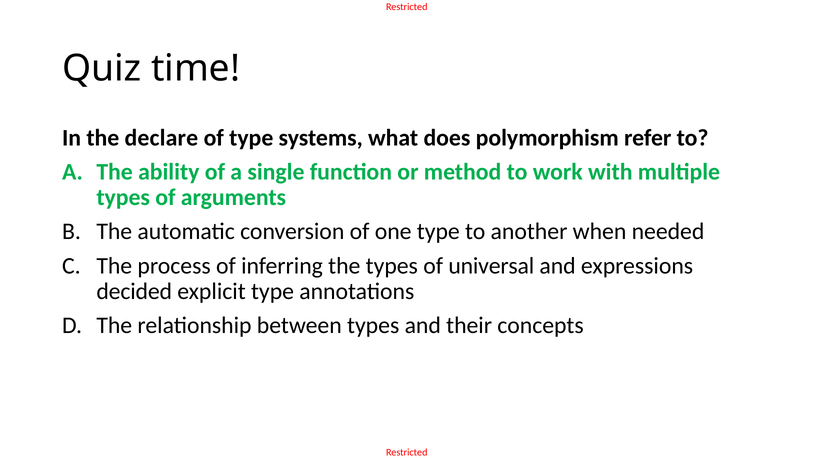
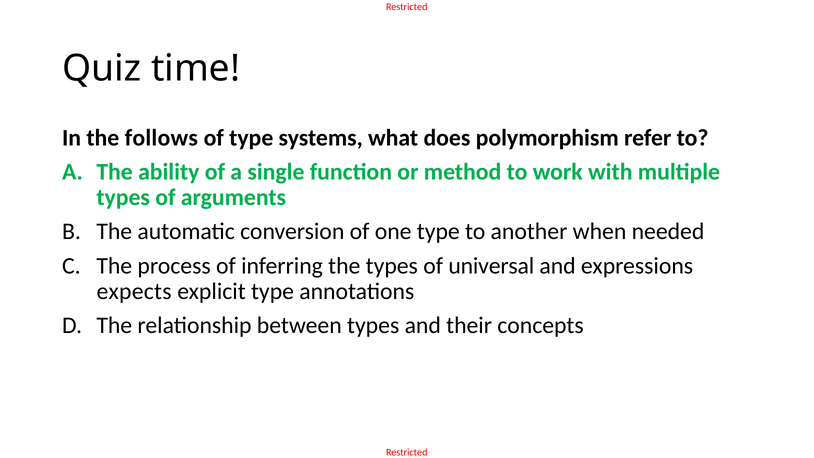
declare: declare -> follows (161, 138)
decided: decided -> expects (134, 291)
